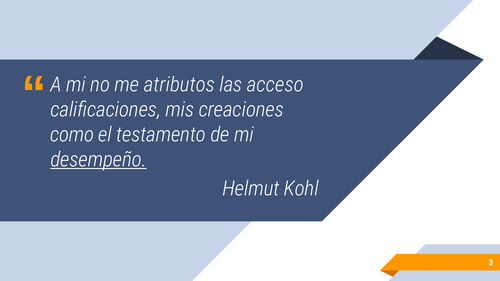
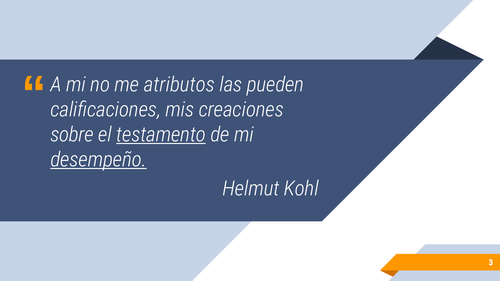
acceso: acceso -> pueden (275, 85)
como: como -> sobre (72, 135)
testamento underline: none -> present (161, 135)
